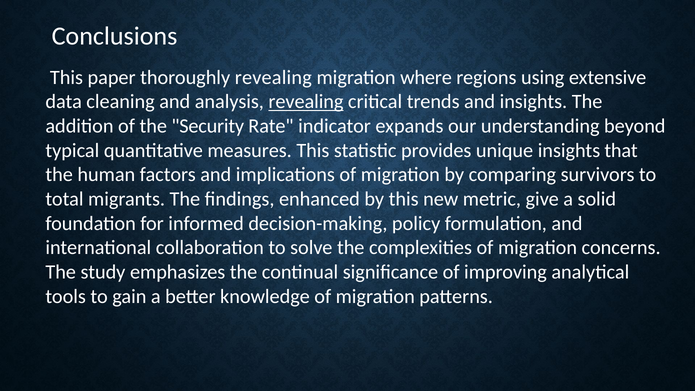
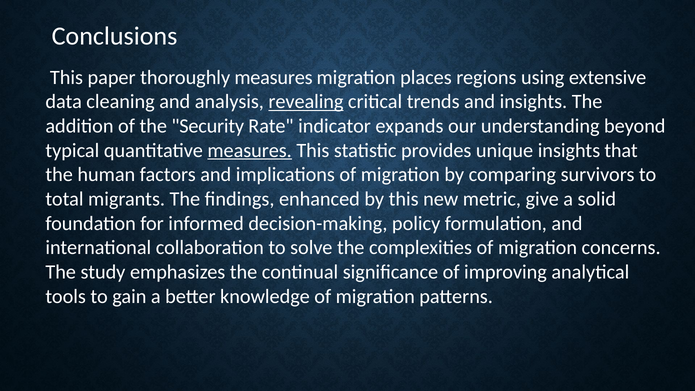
thoroughly revealing: revealing -> measures (273, 77)
where: where -> places (426, 77)
measures underline: none -> present (250, 150)
